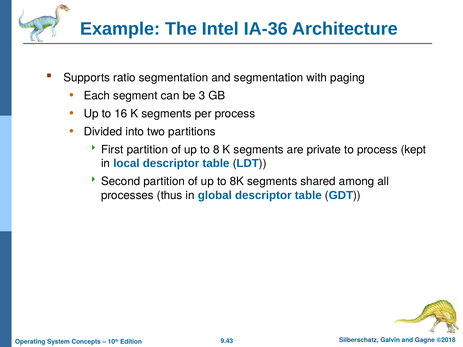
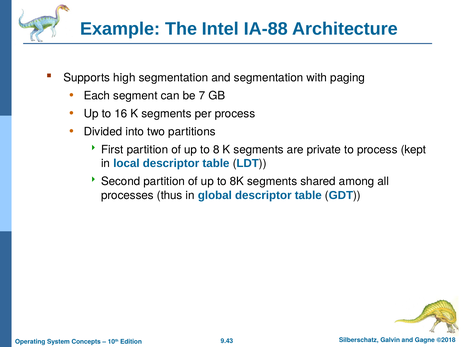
IA-36: IA-36 -> IA-88 (266, 29)
ratio: ratio -> high (124, 78)
3: 3 -> 7 (202, 96)
